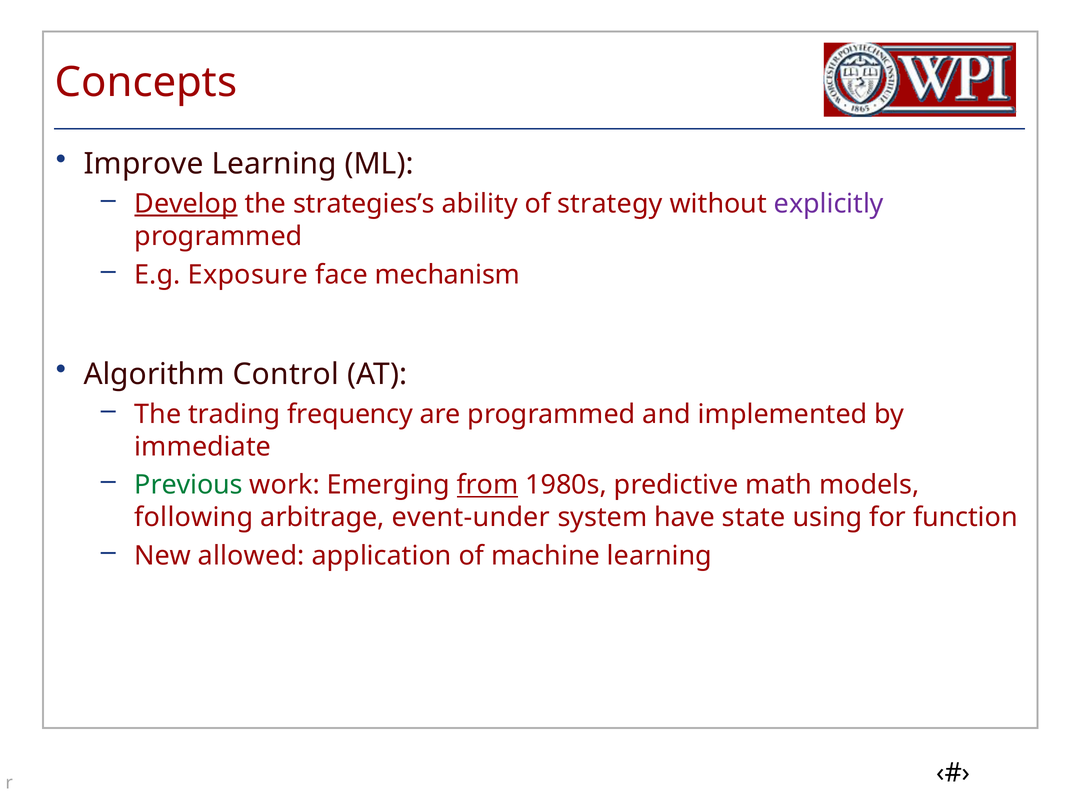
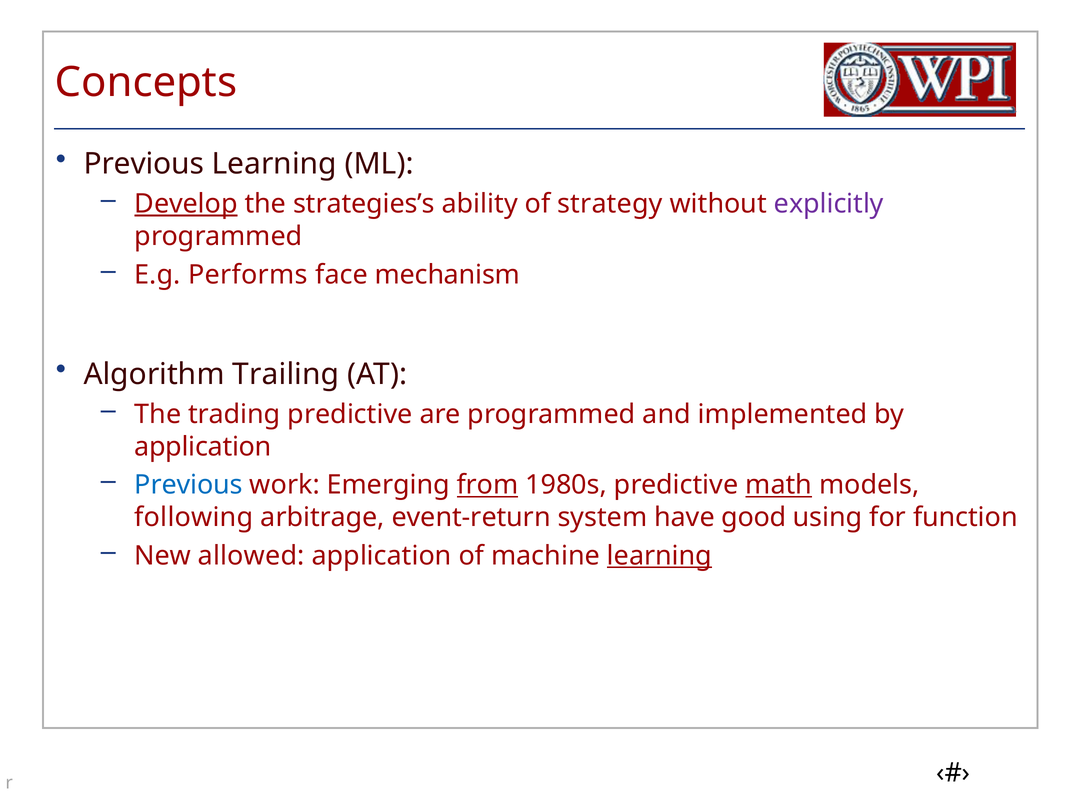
Improve: Improve -> Previous (144, 164)
Exposure: Exposure -> Performs (248, 275)
Control: Control -> Trailing (286, 374)
trading frequency: frequency -> predictive (350, 414)
immediate: immediate -> application (203, 447)
Previous colour: green -> blue (189, 485)
math underline: none -> present (779, 485)
event-under: event-under -> event-return (471, 518)
state: state -> good (754, 518)
learning underline: none -> present (659, 556)
